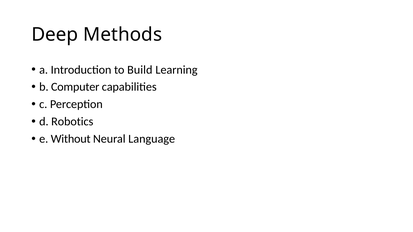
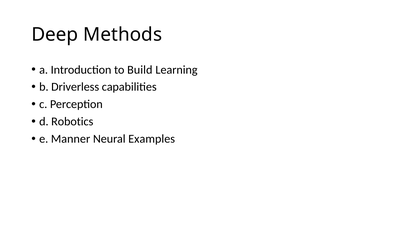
Computer: Computer -> Driverless (75, 87)
Without: Without -> Manner (71, 139)
Language: Language -> Examples (152, 139)
